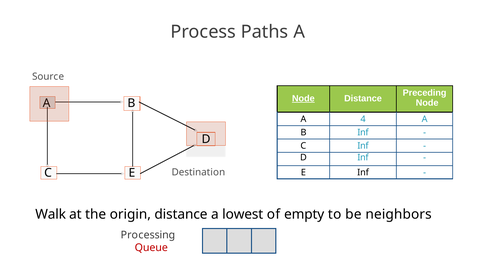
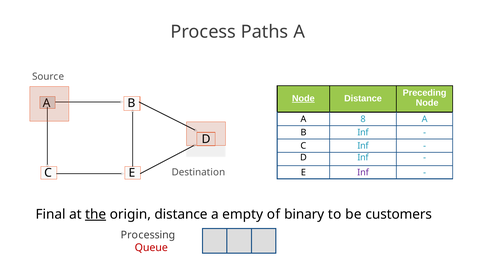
4: 4 -> 8 (363, 119)
Inf colour: black -> purple (363, 173)
Walk: Walk -> Final (51, 214)
the underline: none -> present (96, 214)
lowest: lowest -> empty (243, 214)
empty: empty -> binary (304, 214)
neighbors: neighbors -> customers (399, 214)
